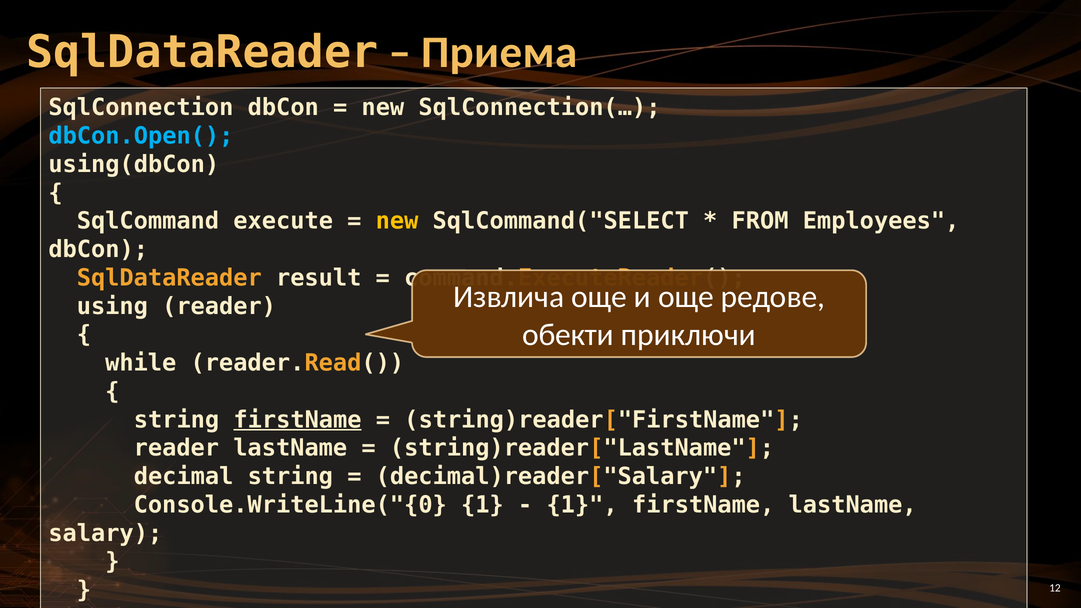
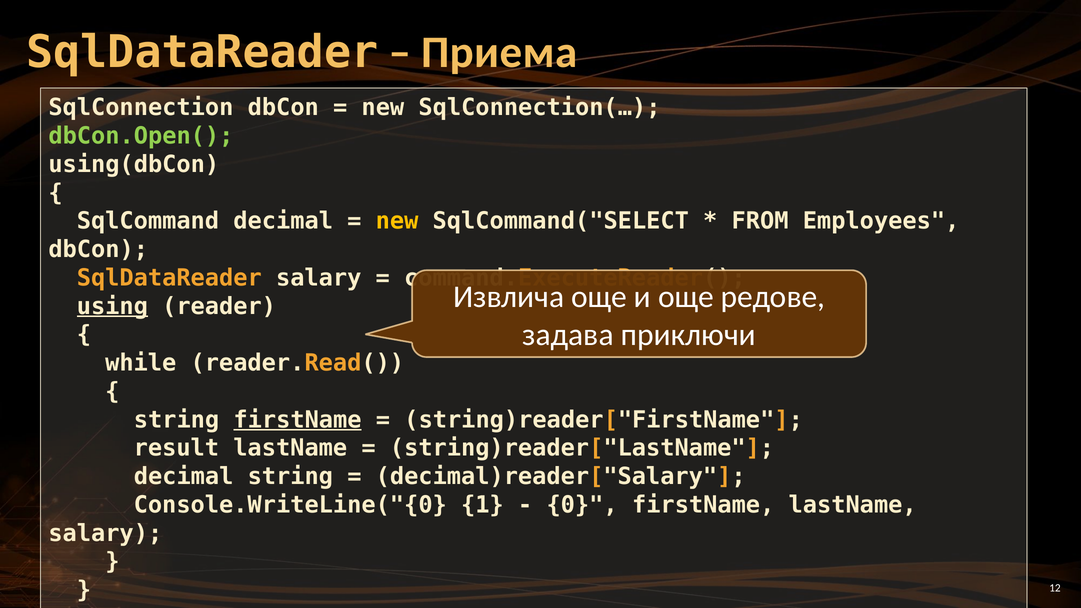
dbCon.Open( colour: light blue -> light green (141, 136)
SqlCommand execute: execute -> decimal (283, 221)
SqlDataReader result: result -> salary (319, 278)
using underline: none -> present (112, 306)
обекти: обекти -> задава (568, 335)
reader: reader -> result (176, 448)
1: 1 -> 0 (582, 505)
